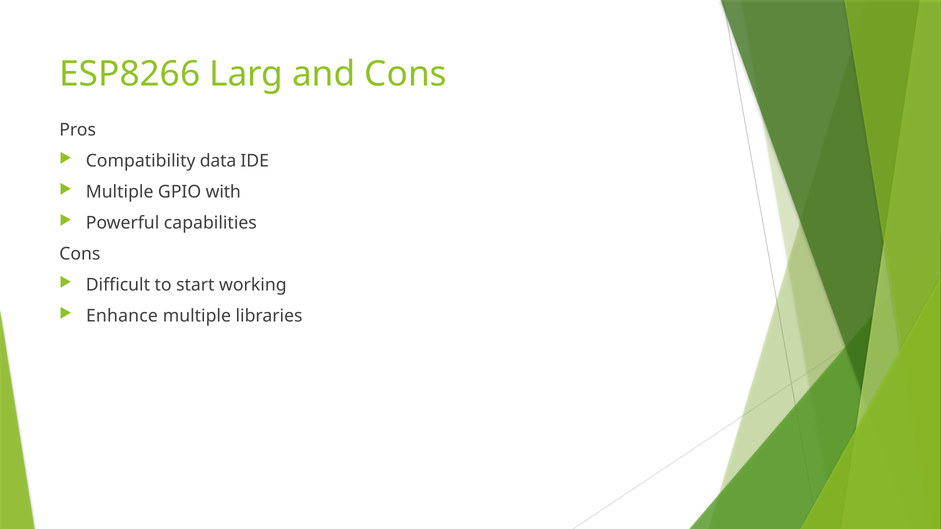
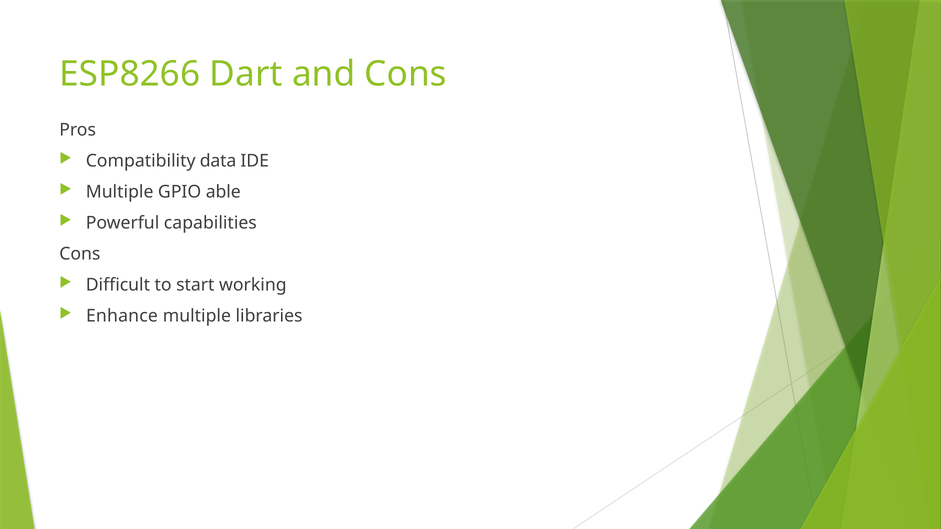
Larg: Larg -> Dart (246, 74)
with: with -> able (223, 192)
